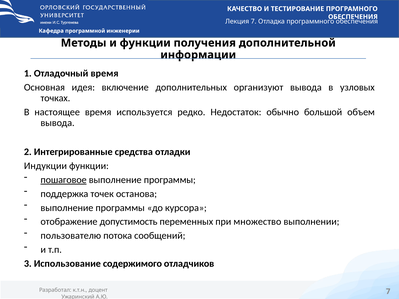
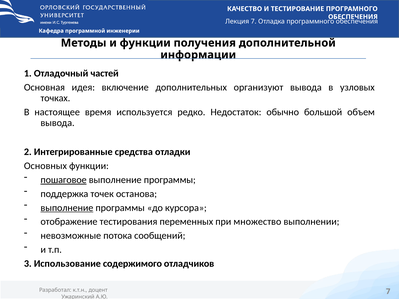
Отладочный время: время -> частей (105, 73)
Индукции: Индукции -> Основных (45, 166)
выполнение underline: none -> present (67, 208)
допустимость: допустимость -> тестирования (128, 222)
пользователю: пользователю -> невозможные (71, 236)
